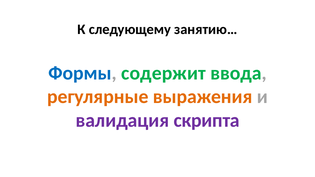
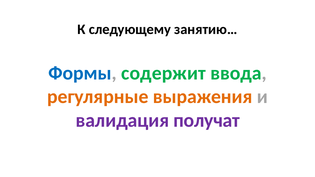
скрипта: скрипта -> получат (207, 120)
